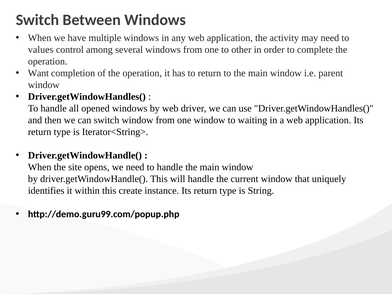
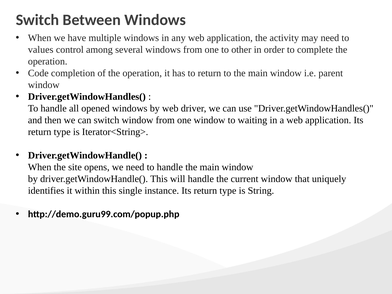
Want: Want -> Code (38, 73)
create: create -> single (130, 191)
